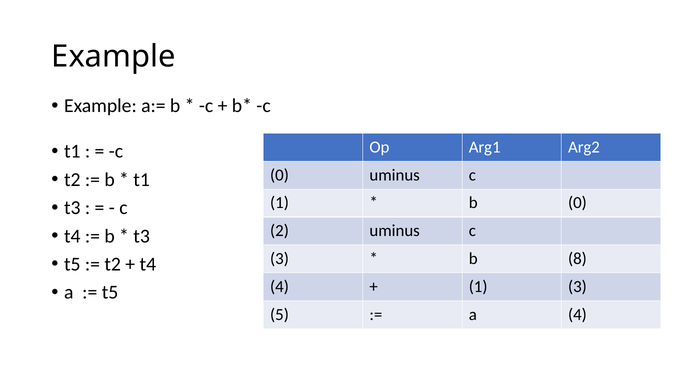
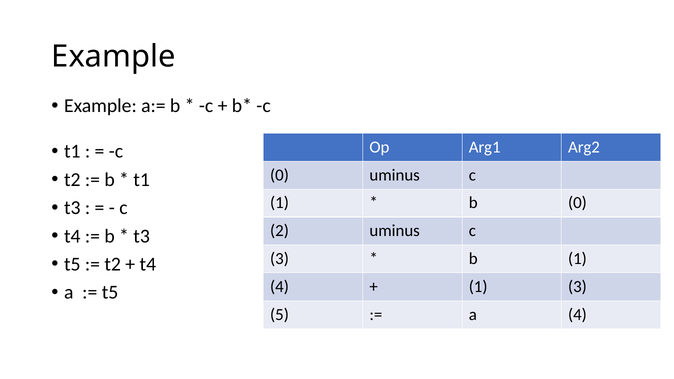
b 8: 8 -> 1 (577, 259)
